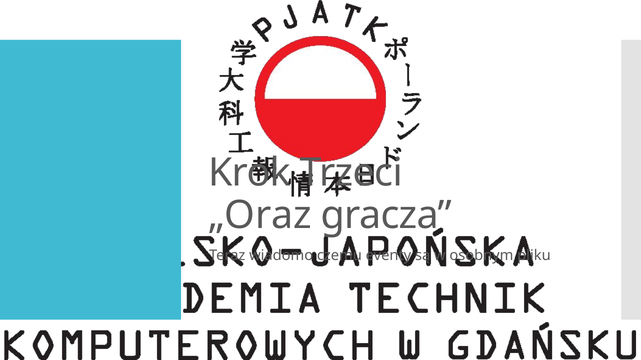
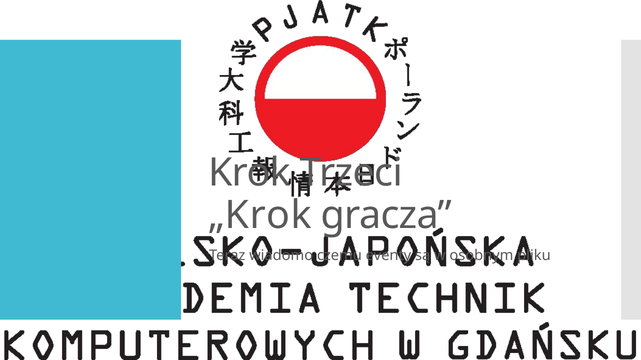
„Oraz: „Oraz -> „Krok (260, 215)
